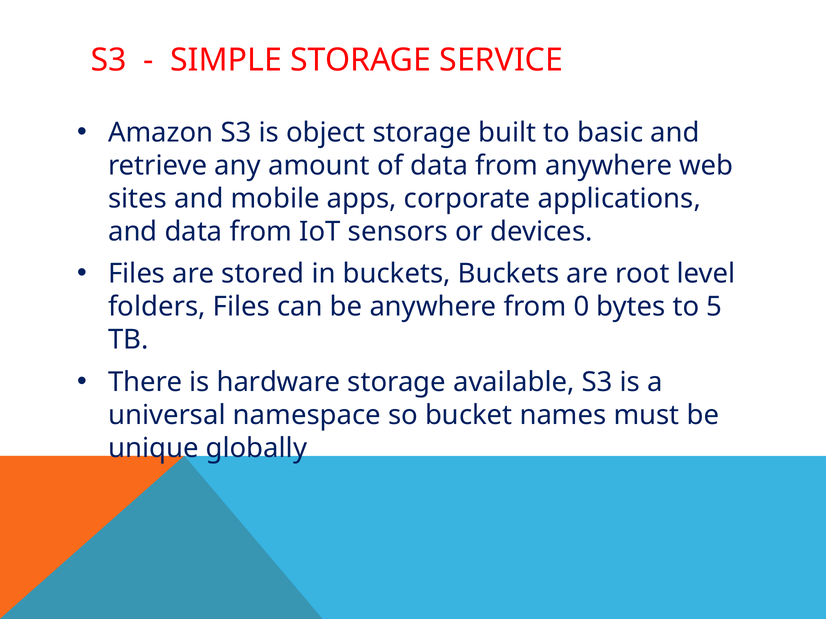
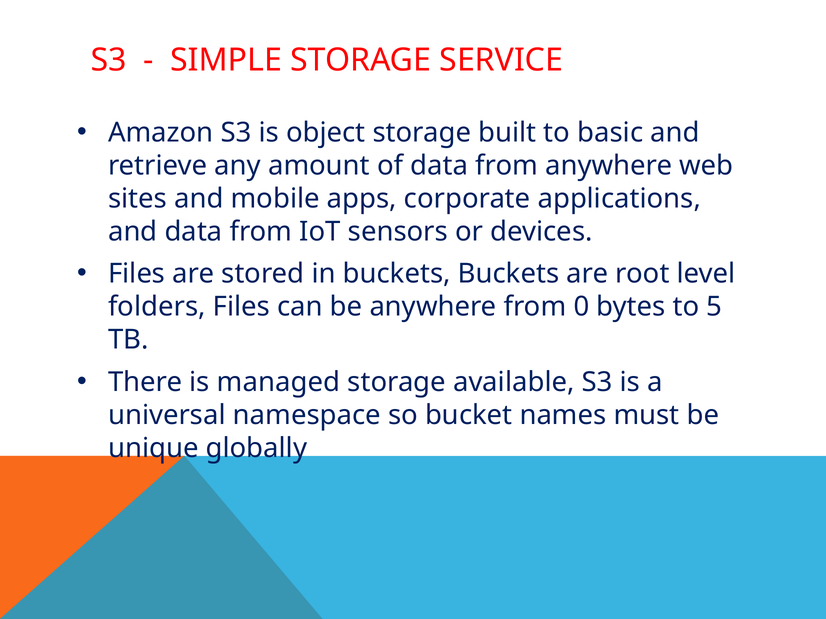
hardware: hardware -> managed (278, 382)
